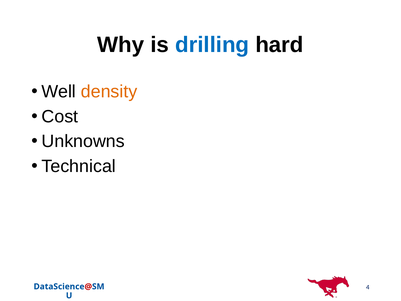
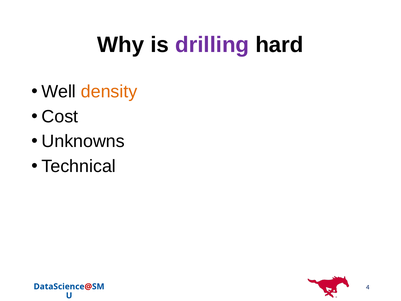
drilling colour: blue -> purple (212, 45)
